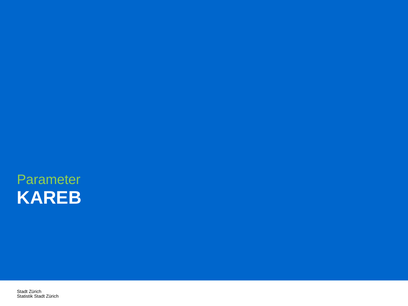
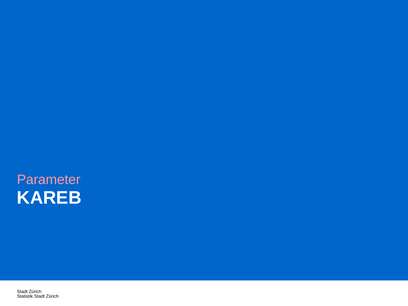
Parameter colour: light green -> pink (49, 180)
